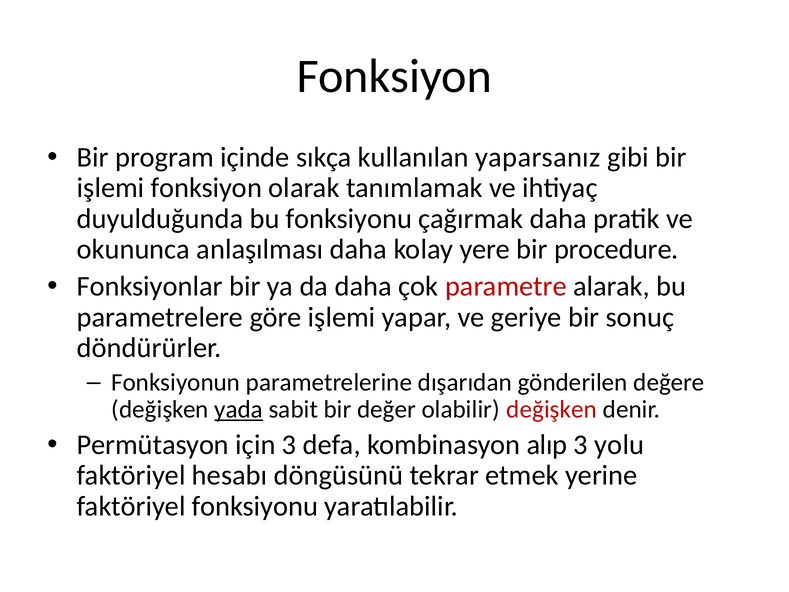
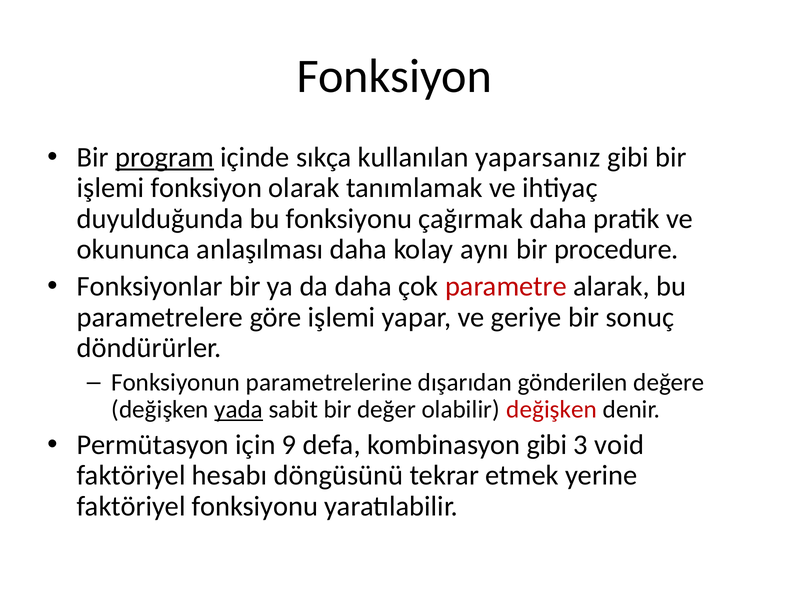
program underline: none -> present (165, 157)
yere: yere -> aynı (485, 249)
için 3: 3 -> 9 (289, 444)
kombinasyon alıp: alıp -> gibi (547, 444)
yolu: yolu -> void (619, 444)
